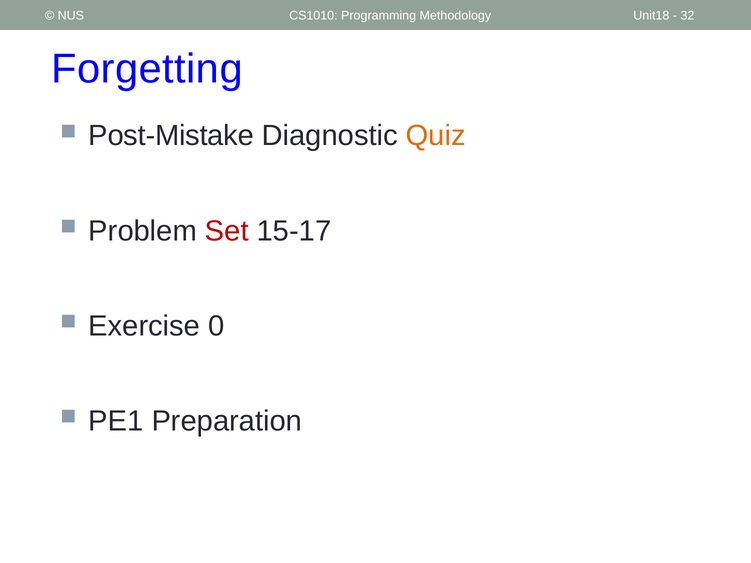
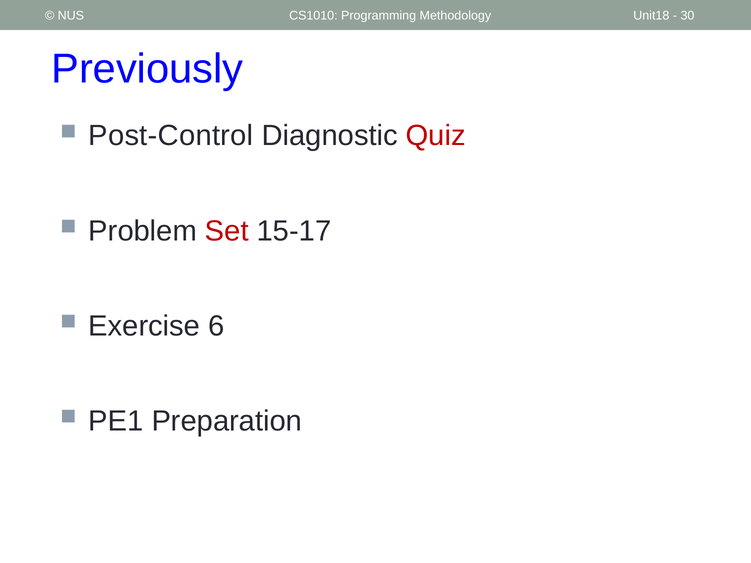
32: 32 -> 30 (687, 16)
Forgetting: Forgetting -> Previously (147, 69)
Post-Mistake: Post-Mistake -> Post-Control (171, 136)
Quiz colour: orange -> red (436, 136)
0: 0 -> 6 (216, 326)
